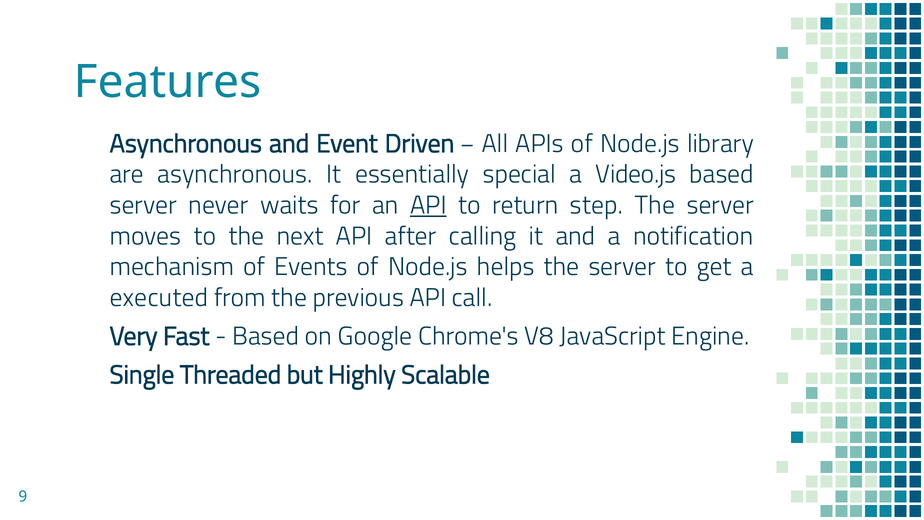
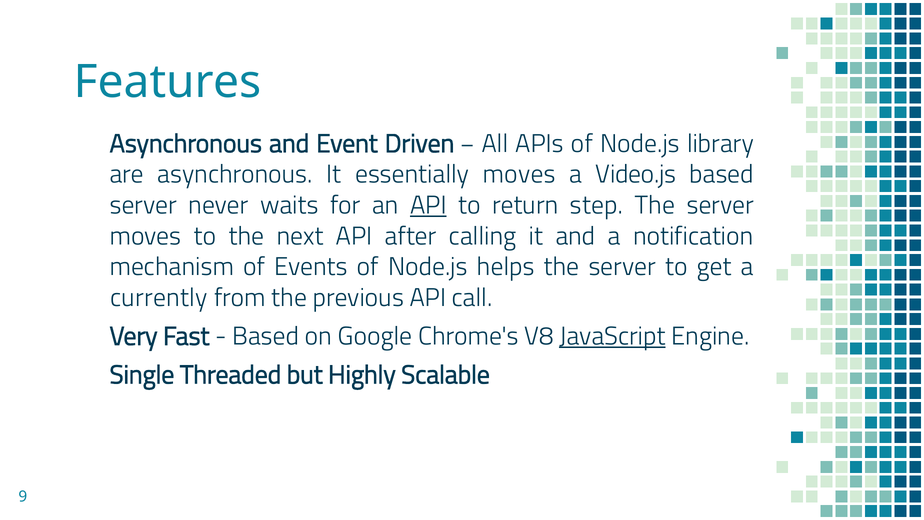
essentially special: special -> moves (519, 174)
executed: executed -> currently (159, 298)
JavaScript underline: none -> present (612, 336)
